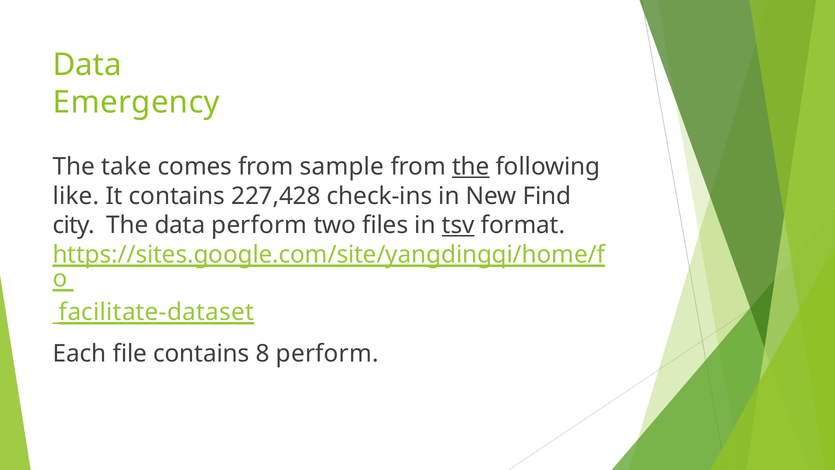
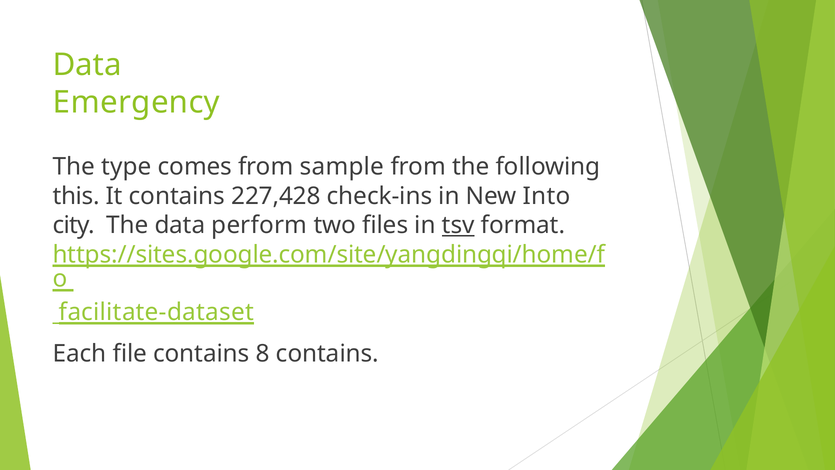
take: take -> type (126, 167)
the underline: present -> none (471, 167)
like: like -> this (76, 196)
Find: Find -> Into (547, 196)
8 perform: perform -> contains (327, 354)
